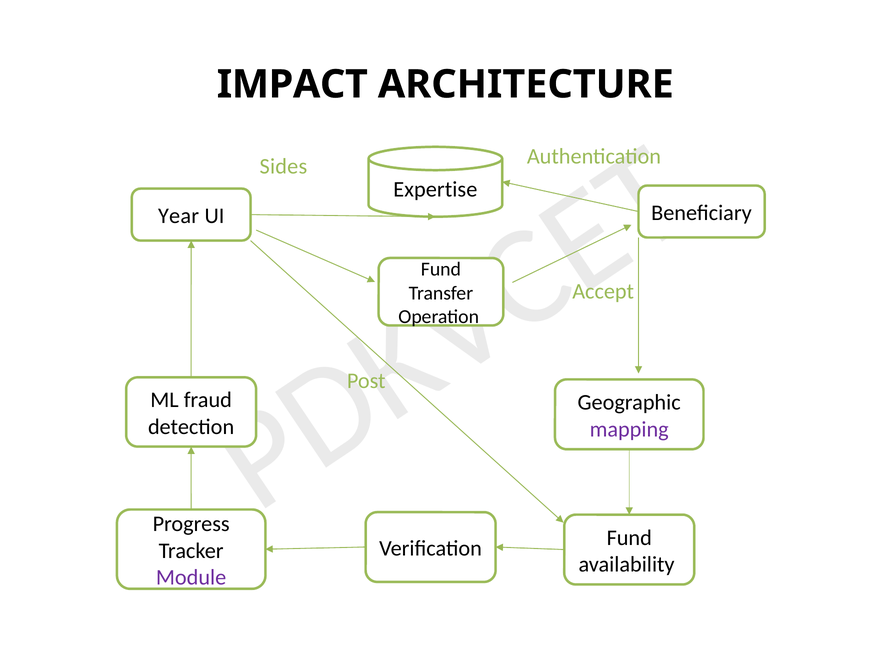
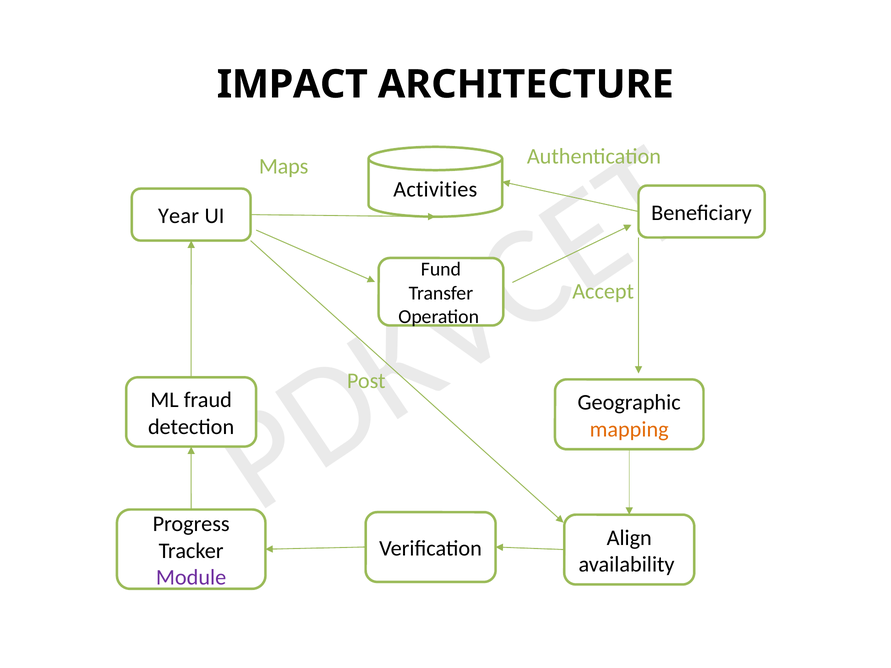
Sides: Sides -> Maps (284, 166)
Expertise: Expertise -> Activities (435, 189)
mapping colour: purple -> orange (629, 429)
Fund: Fund -> Align (629, 538)
